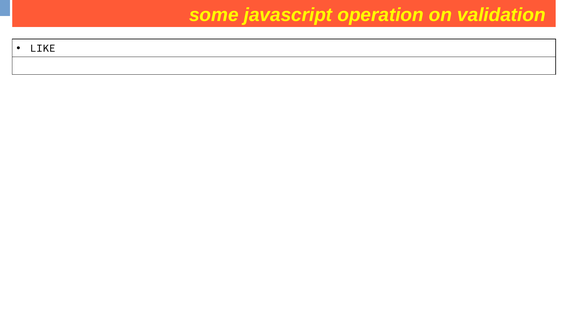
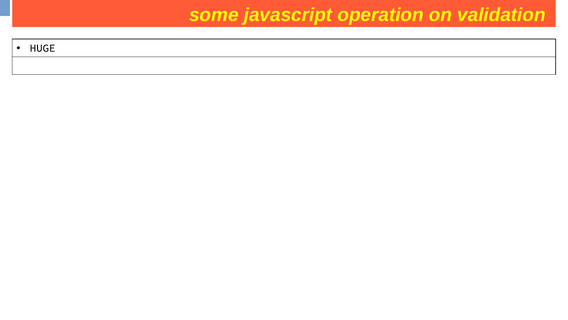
LIKE: LIKE -> HUGE (43, 48)
